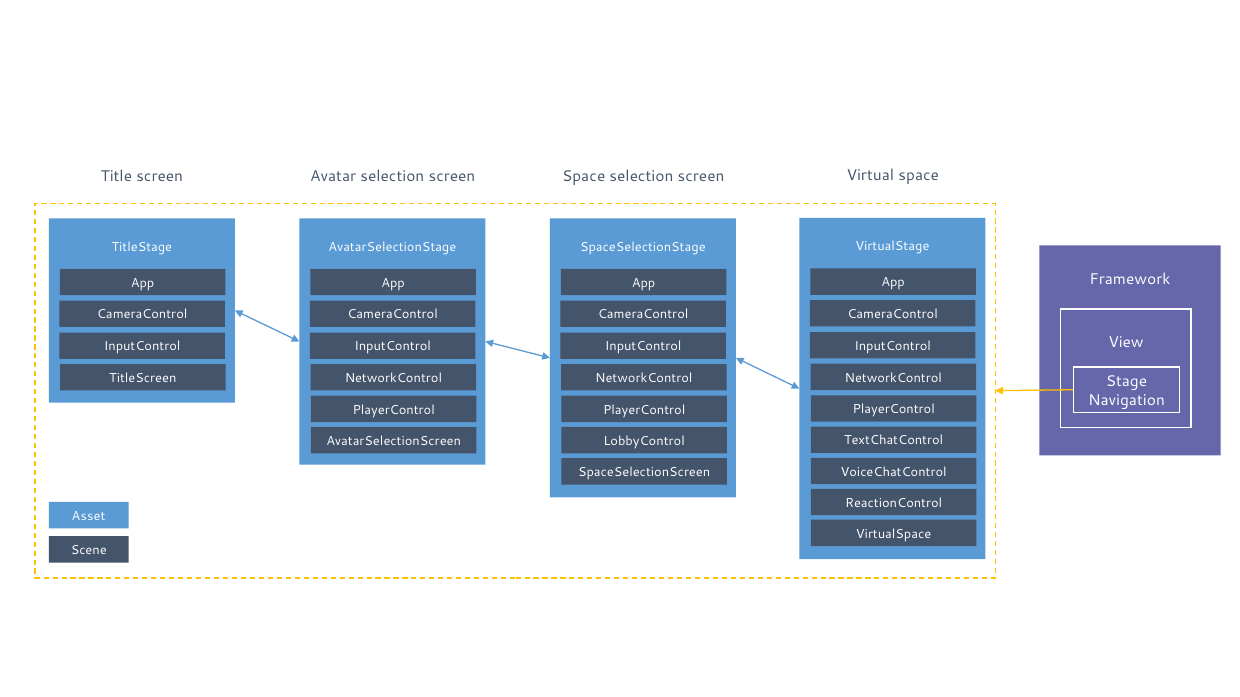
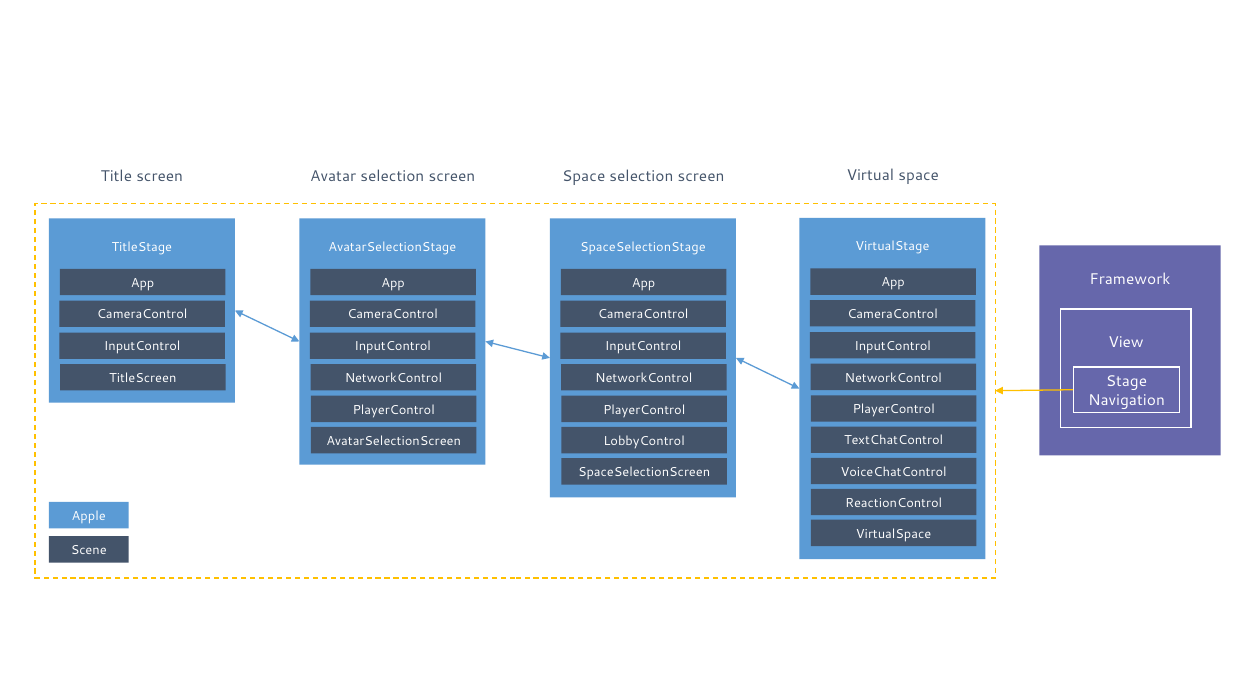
Asset: Asset -> Apple (89, 516)
